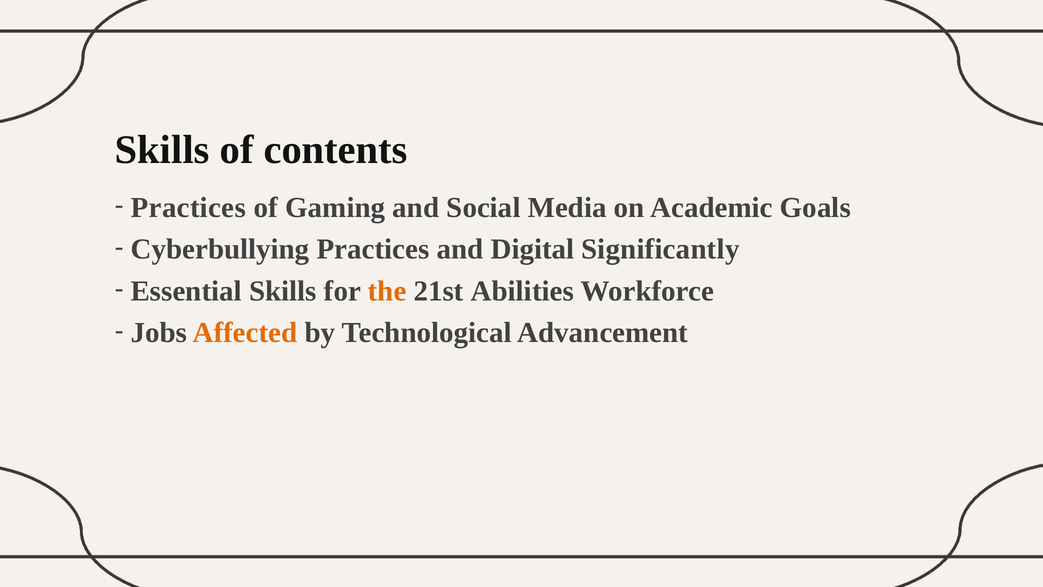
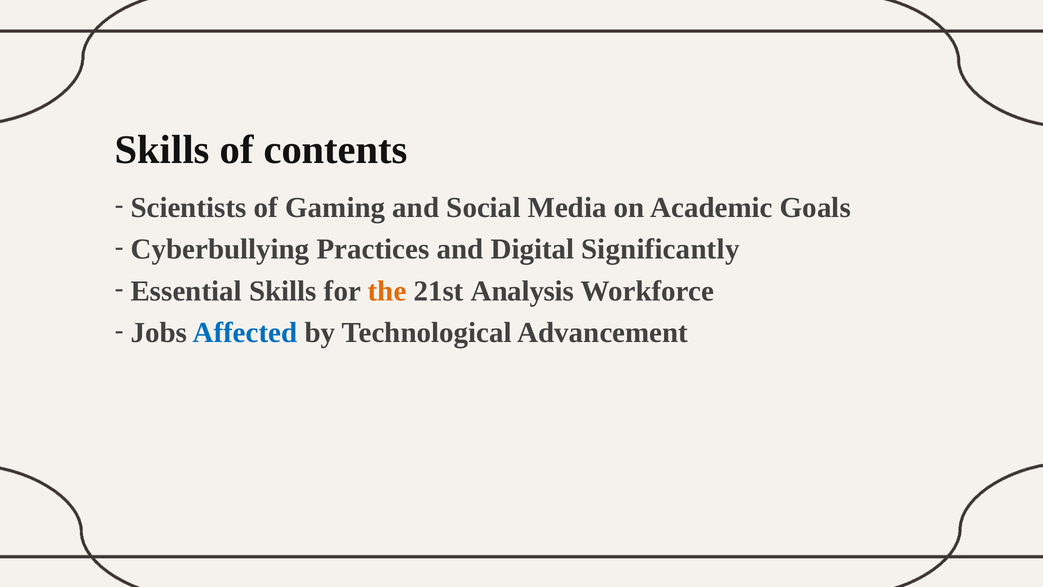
Practices: Practices -> Scientists (189, 208)
Abilities: Abilities -> Analysis (522, 291)
Affected colour: orange -> blue (245, 333)
